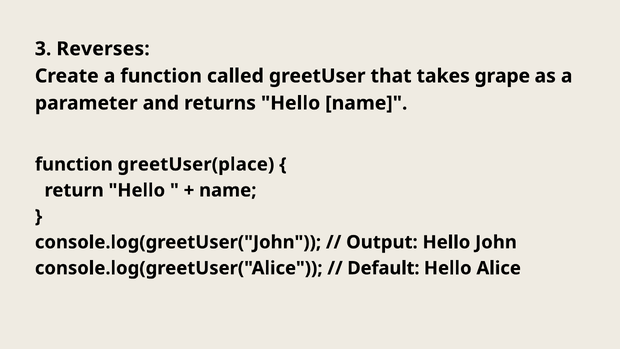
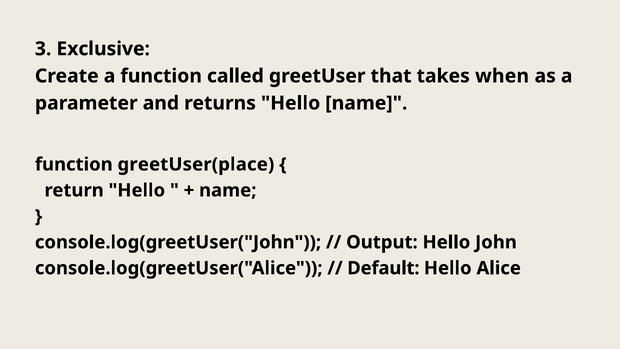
Reverses: Reverses -> Exclusive (103, 49)
grape: grape -> when (502, 76)
